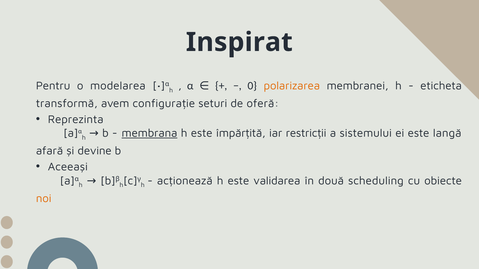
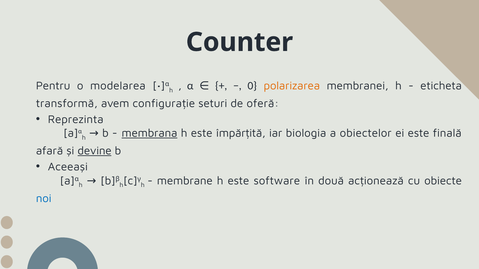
Inspirat: Inspirat -> Counter (239, 42)
restricții: restricții -> biologia (306, 133)
sistemului: sistemului -> obiectelor (366, 133)
langă: langă -> finală (447, 133)
devine underline: none -> present (95, 151)
acționează: acționează -> membrane (185, 181)
validarea: validarea -> software (277, 181)
scheduling: scheduling -> acționează (376, 181)
noi colour: orange -> blue (44, 199)
